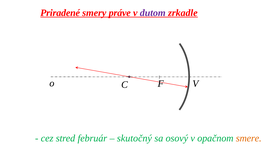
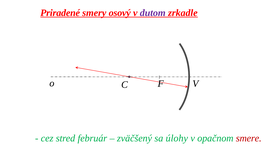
práve: práve -> osový (120, 13)
skutočný: skutočný -> zväčšený (134, 138)
osový: osový -> úlohy (177, 138)
smere colour: orange -> red (249, 138)
